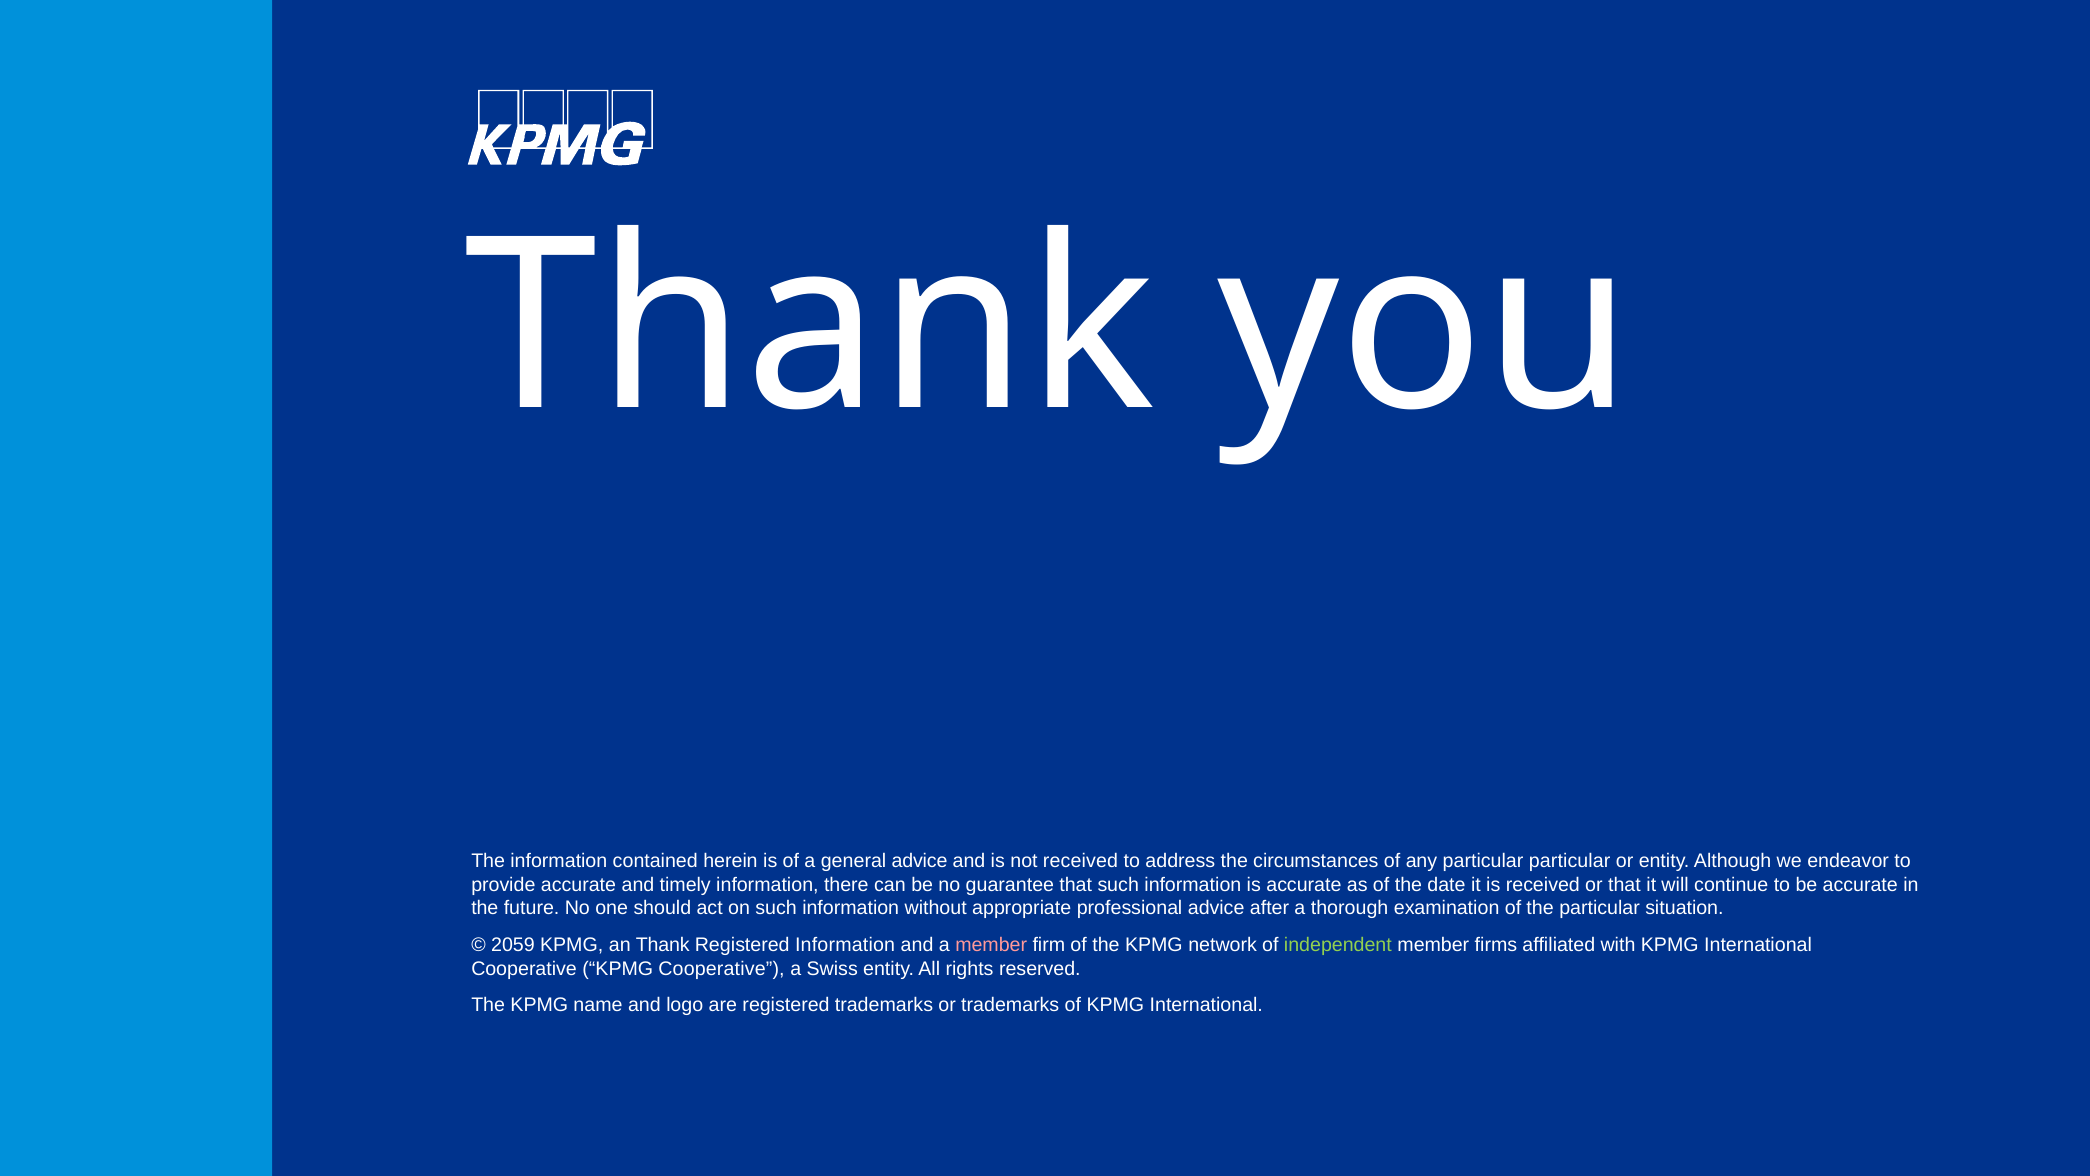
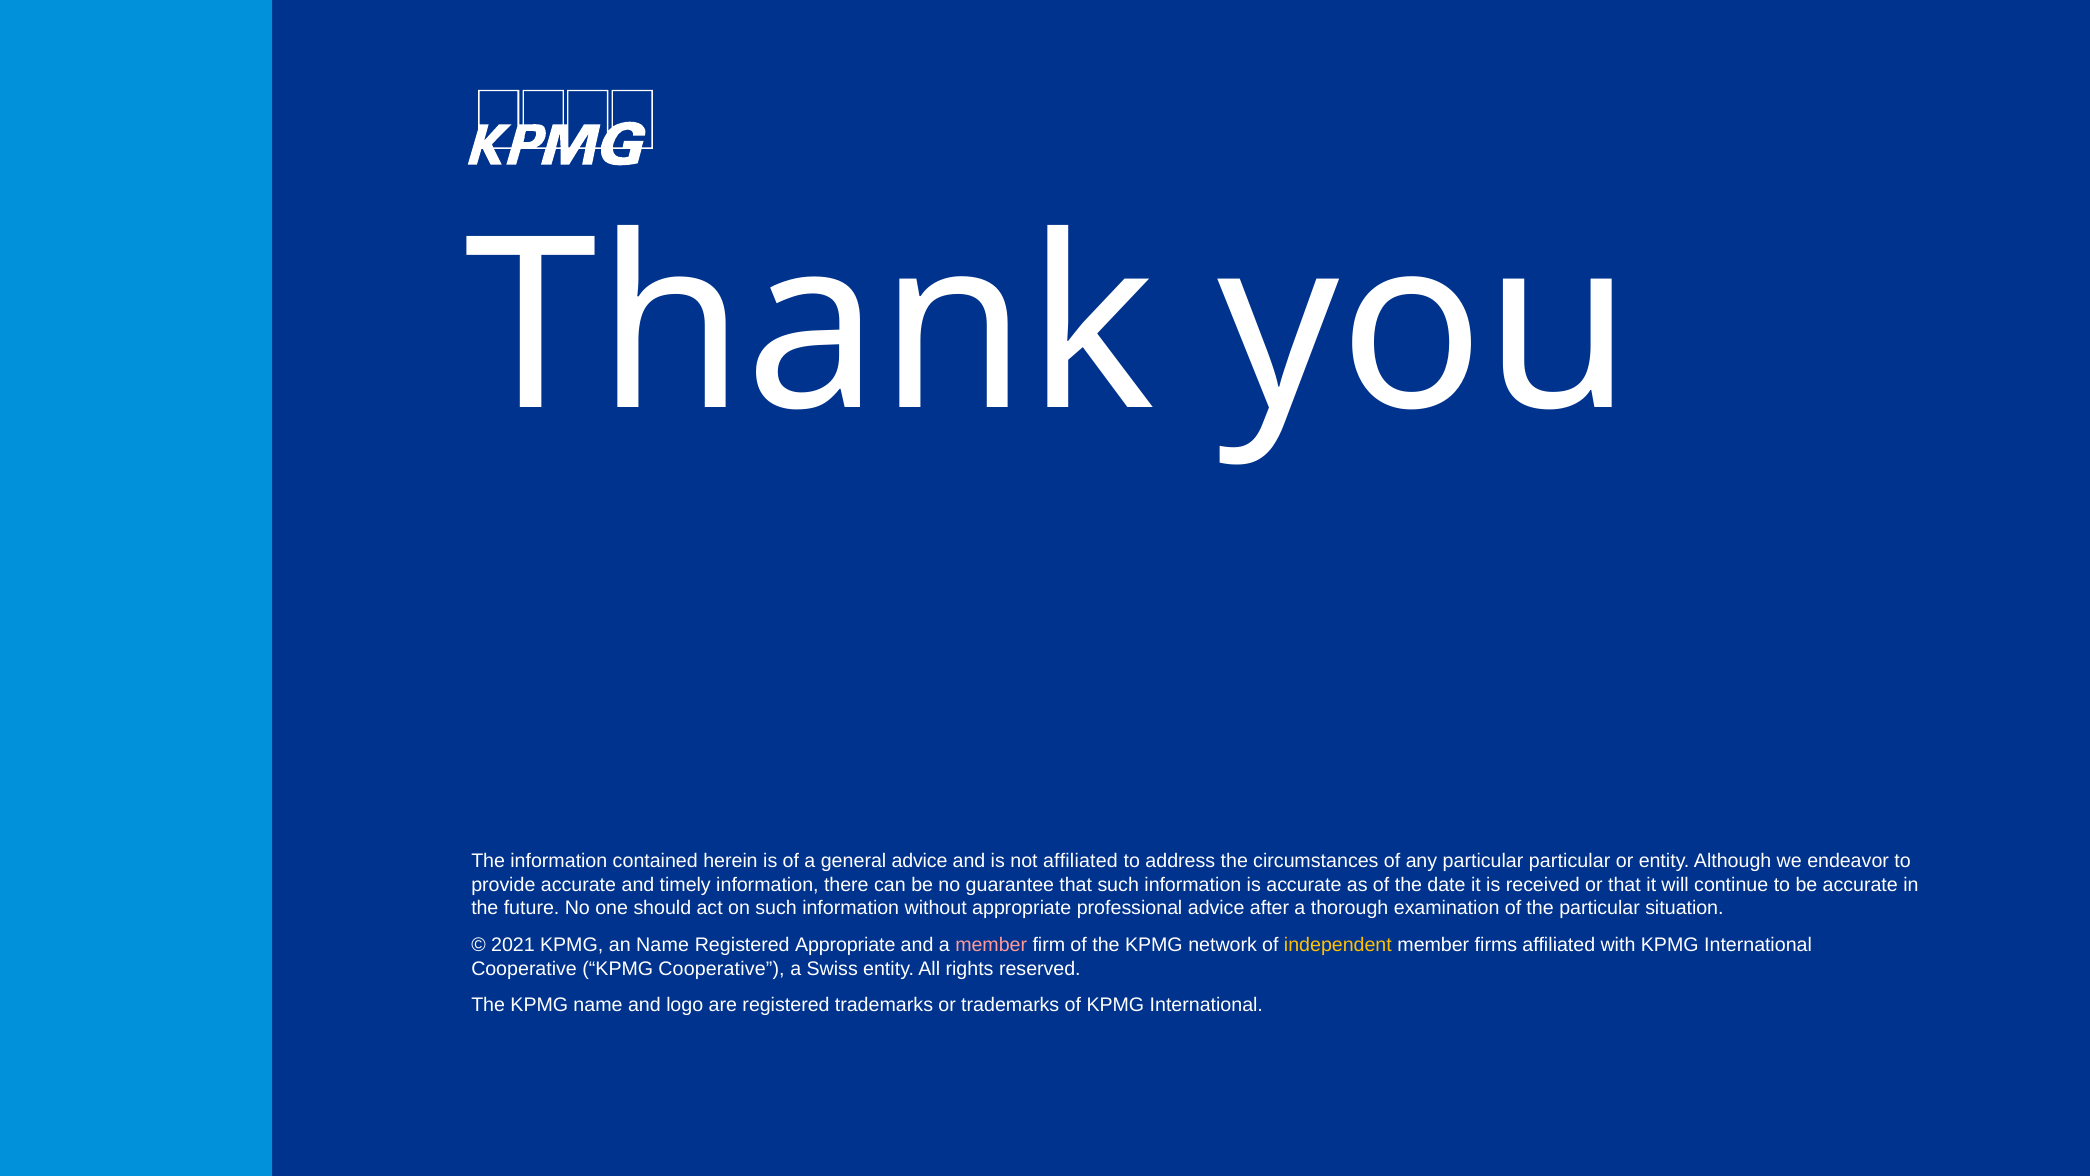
not received: received -> affiliated (1080, 861)
2059: 2059 -> 2021 (513, 945)
an Thank: Thank -> Name (663, 945)
Registered Information: Information -> Appropriate (845, 945)
independent colour: light green -> yellow (1338, 945)
